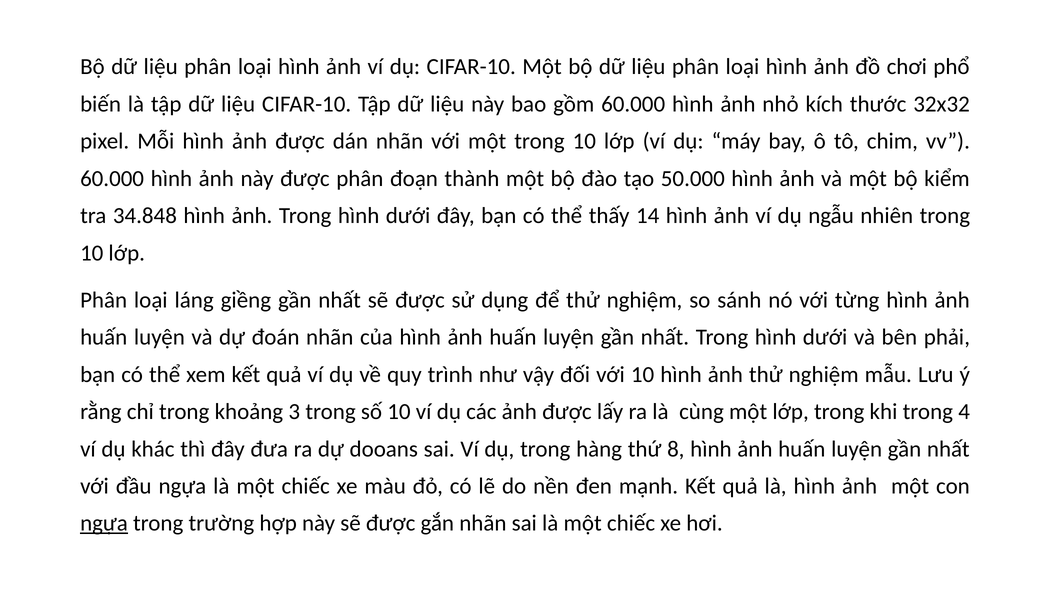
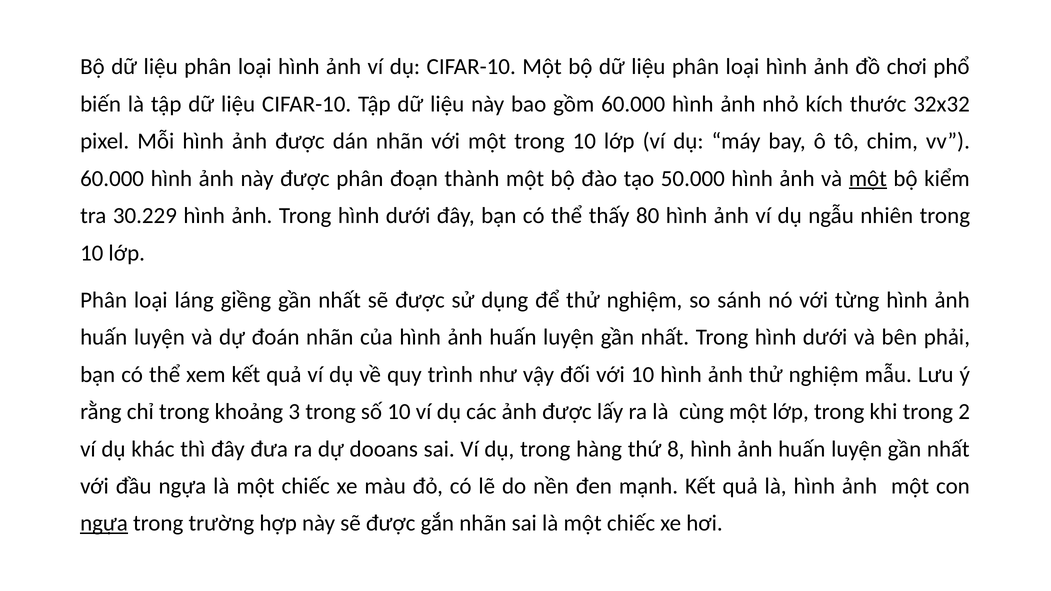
một underline: none -> present (868, 179)
34.848: 34.848 -> 30.229 (145, 216)
14: 14 -> 80 (648, 216)
4: 4 -> 2 (964, 412)
